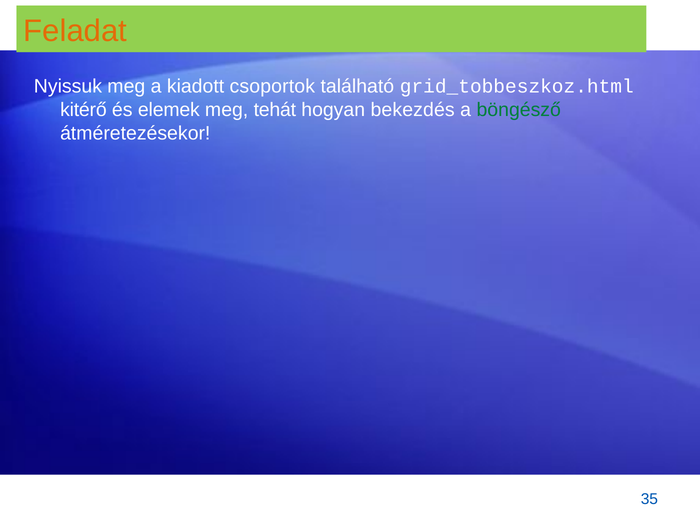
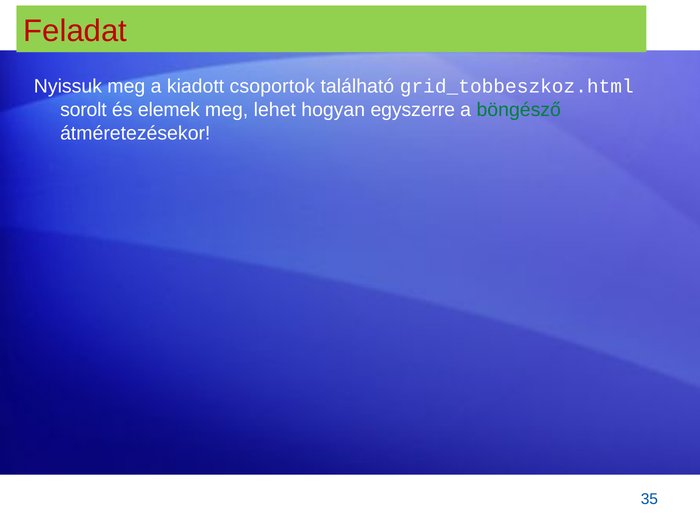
Feladat colour: orange -> red (75, 31)
kitérő: kitérő -> sorolt (83, 110)
tehát: tehát -> lehet (275, 110)
bekezdés: bekezdés -> egyszerre (413, 110)
